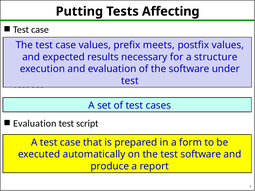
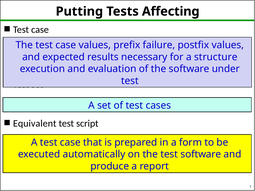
meets: meets -> failure (159, 45)
Evaluation: Evaluation -> Equivalent (35, 124)
